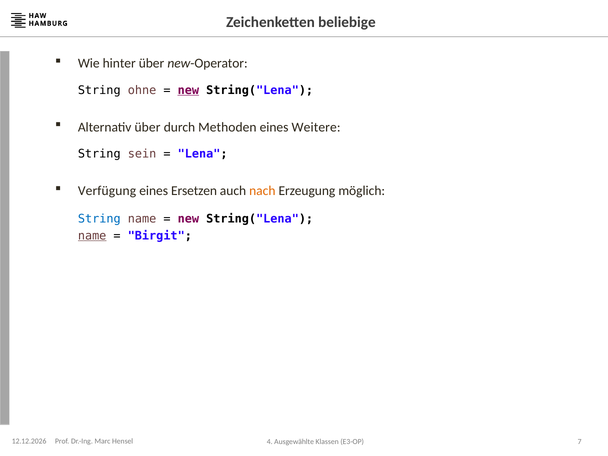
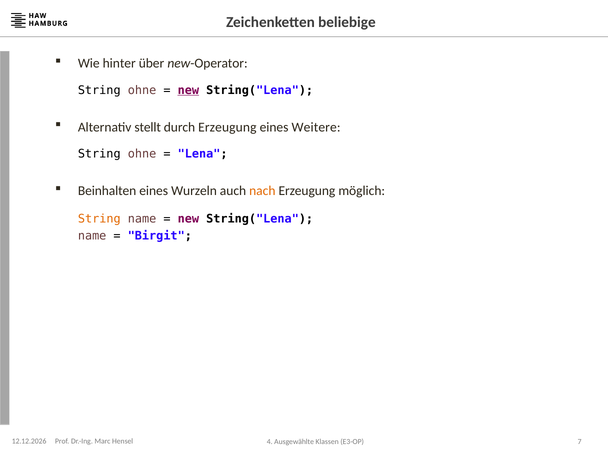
Alternativ über: über -> stellt (148, 127)
durch Methoden: Methoden -> Erzeugung (227, 127)
sein: sein -> ohne (142, 154)
Verfügung: Verfügung -> Beinhalten (107, 191)
Ersetzen: Ersetzen -> Wurzeln (194, 191)
String colour: blue -> orange (99, 219)
name underline: present -> none (92, 236)
